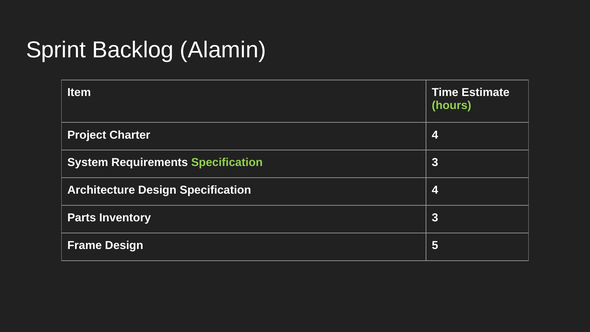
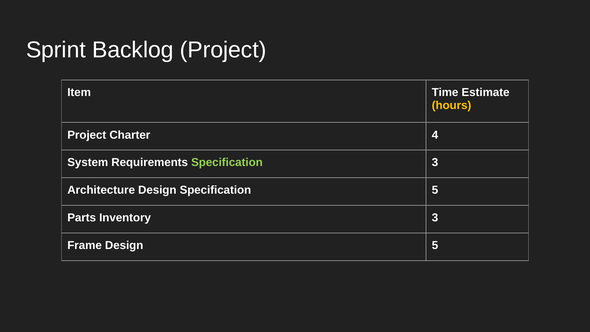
Backlog Alamin: Alamin -> Project (223, 50)
hours colour: light green -> yellow (452, 105)
Specification 4: 4 -> 5 (435, 190)
